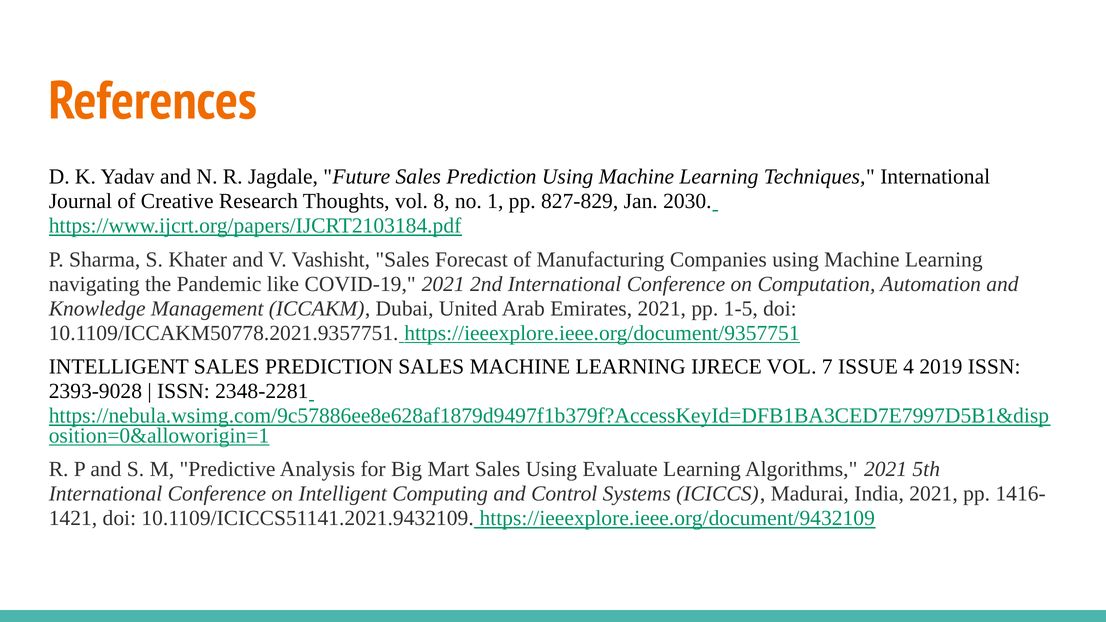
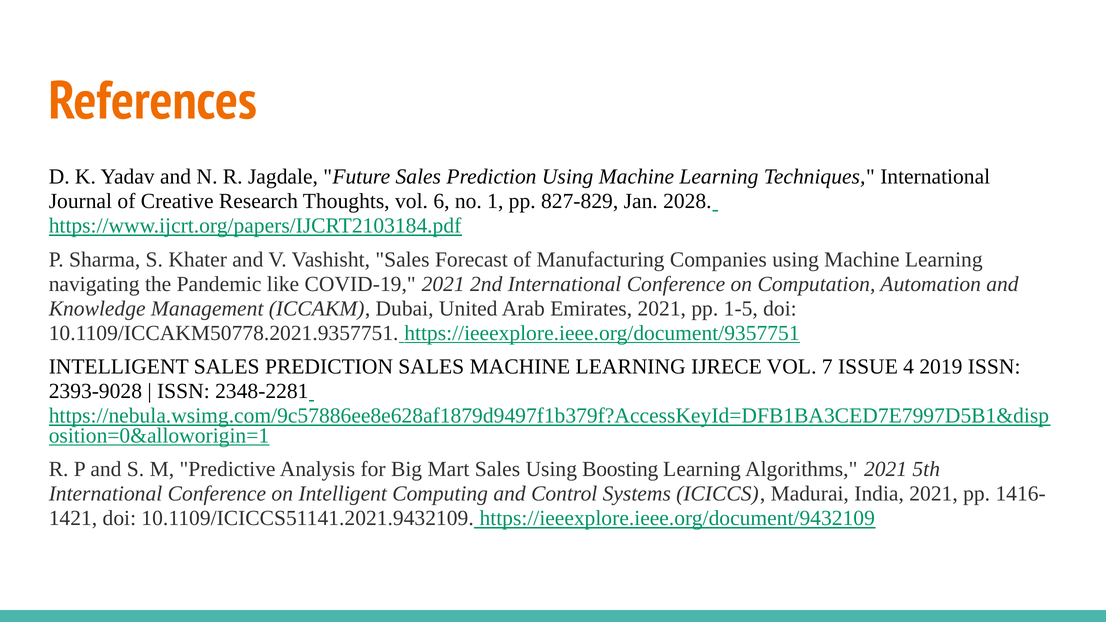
8: 8 -> 6 (441, 201)
2030: 2030 -> 2028 (687, 201)
Evaluate: Evaluate -> Boosting (620, 469)
